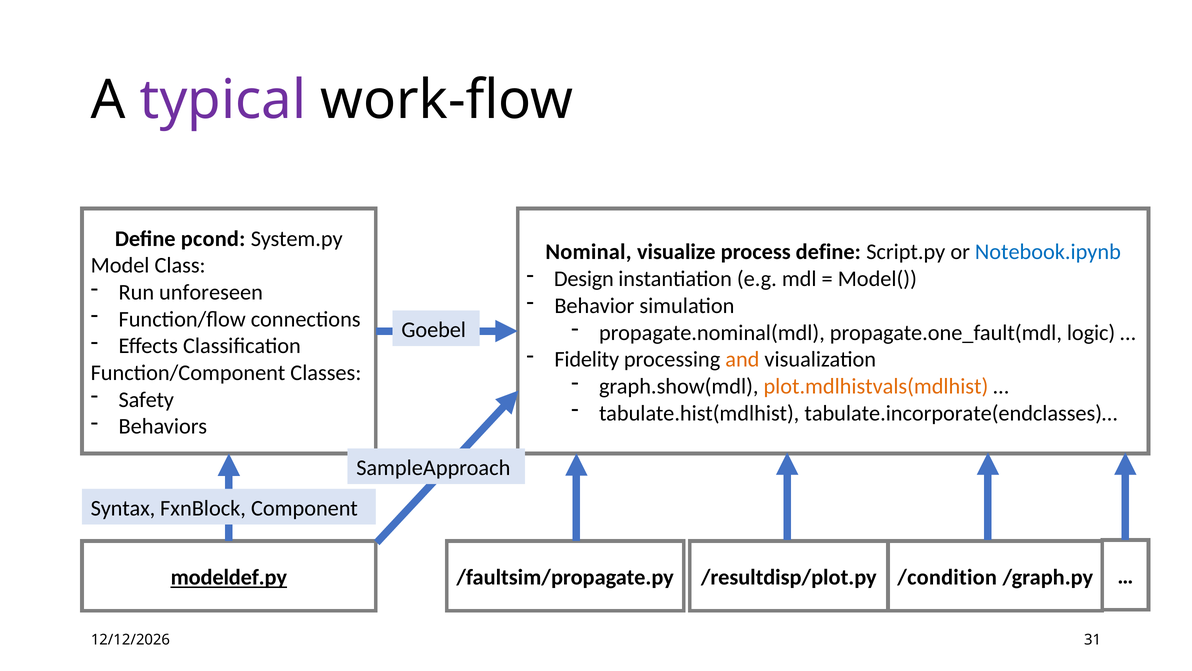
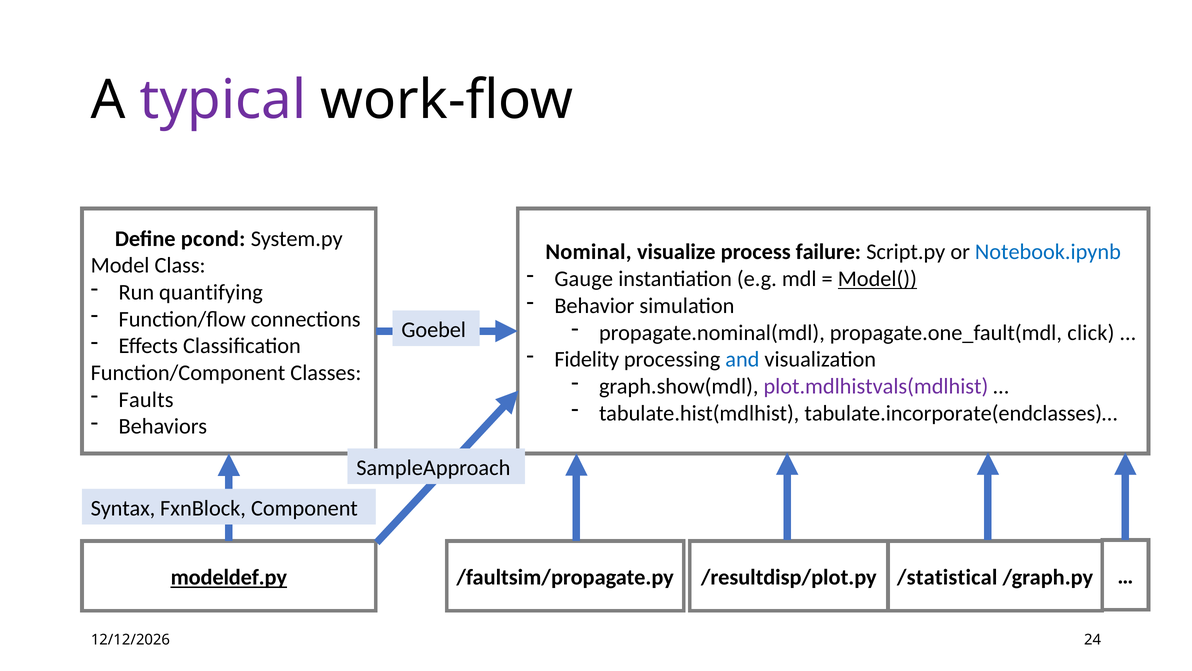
process define: define -> failure (828, 252)
Design: Design -> Gauge (584, 279)
Model( underline: none -> present (877, 279)
unforeseen: unforeseen -> quantifying (211, 292)
logic: logic -> click (1091, 332)
and colour: orange -> blue (742, 359)
plot.mdlhistvals(mdlhist colour: orange -> purple (876, 386)
Safety: Safety -> Faults (146, 399)
/condition: /condition -> /statistical (947, 577)
31: 31 -> 24 (1093, 639)
